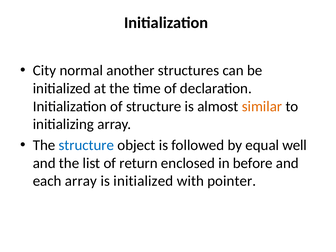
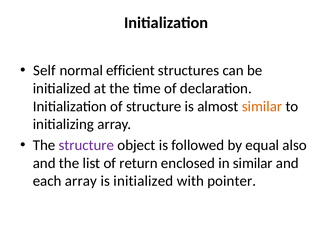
City: City -> Self (44, 70)
another: another -> efficient (131, 70)
structure colour: blue -> purple (86, 145)
well: well -> also (295, 145)
in before: before -> similar (253, 163)
